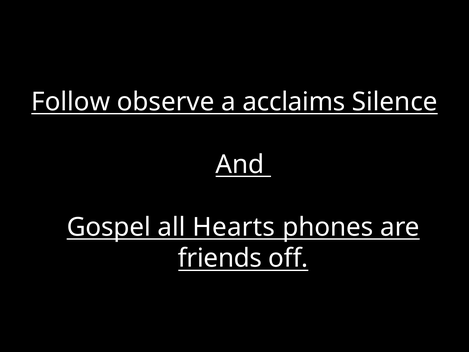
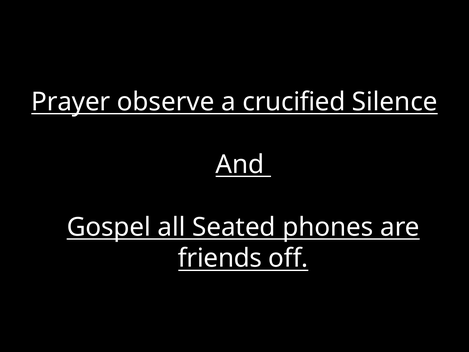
Follow: Follow -> Prayer (71, 102)
acclaims: acclaims -> crucified (294, 102)
Hearts: Hearts -> Seated (234, 227)
